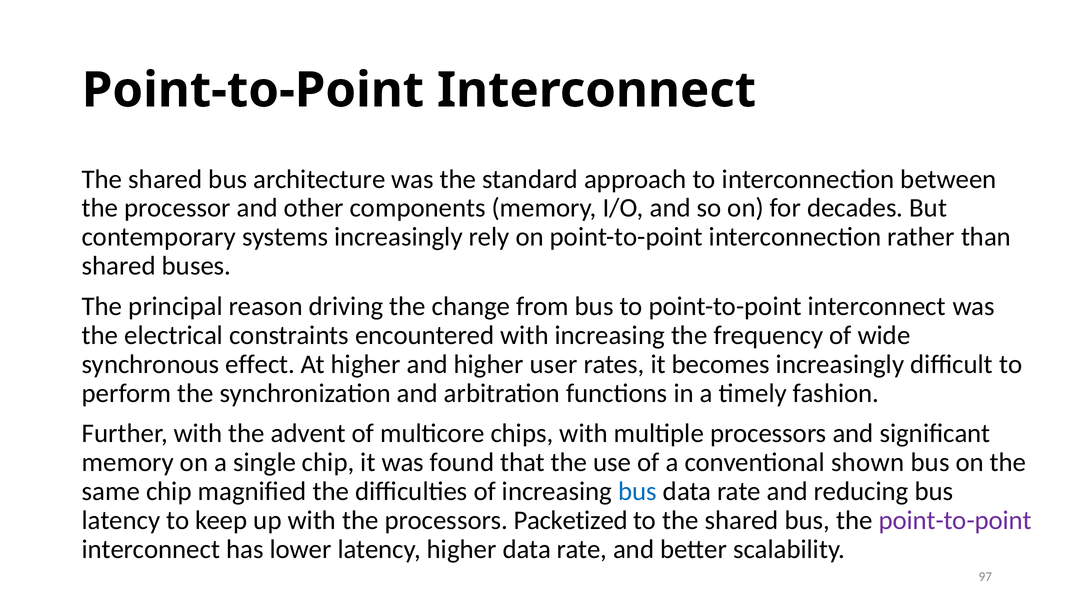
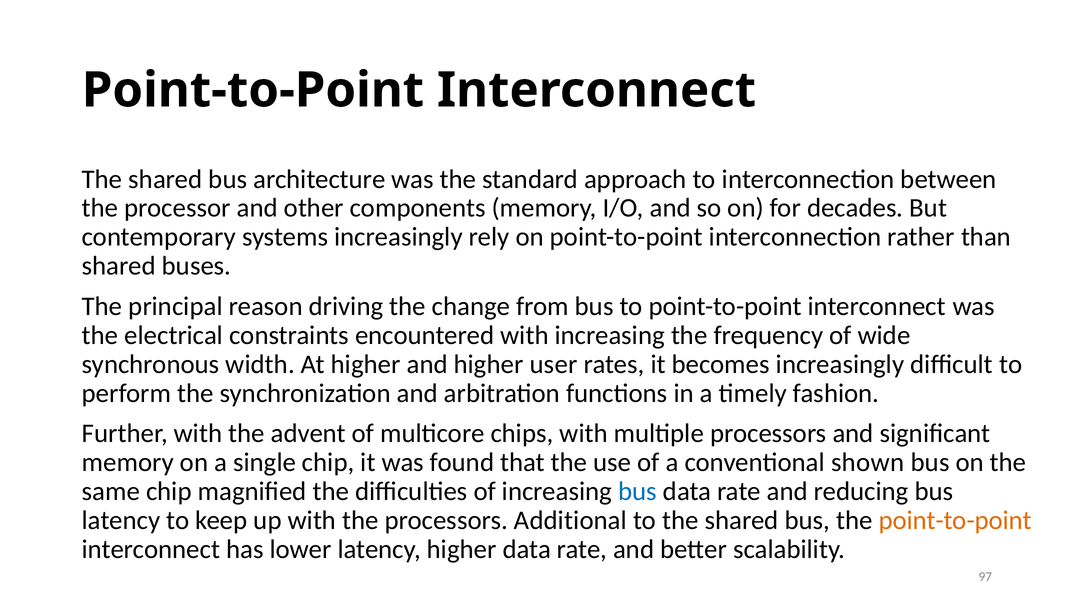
effect: effect -> width (260, 364)
Packetized: Packetized -> Additional (571, 520)
point-to-point colour: purple -> orange (955, 520)
